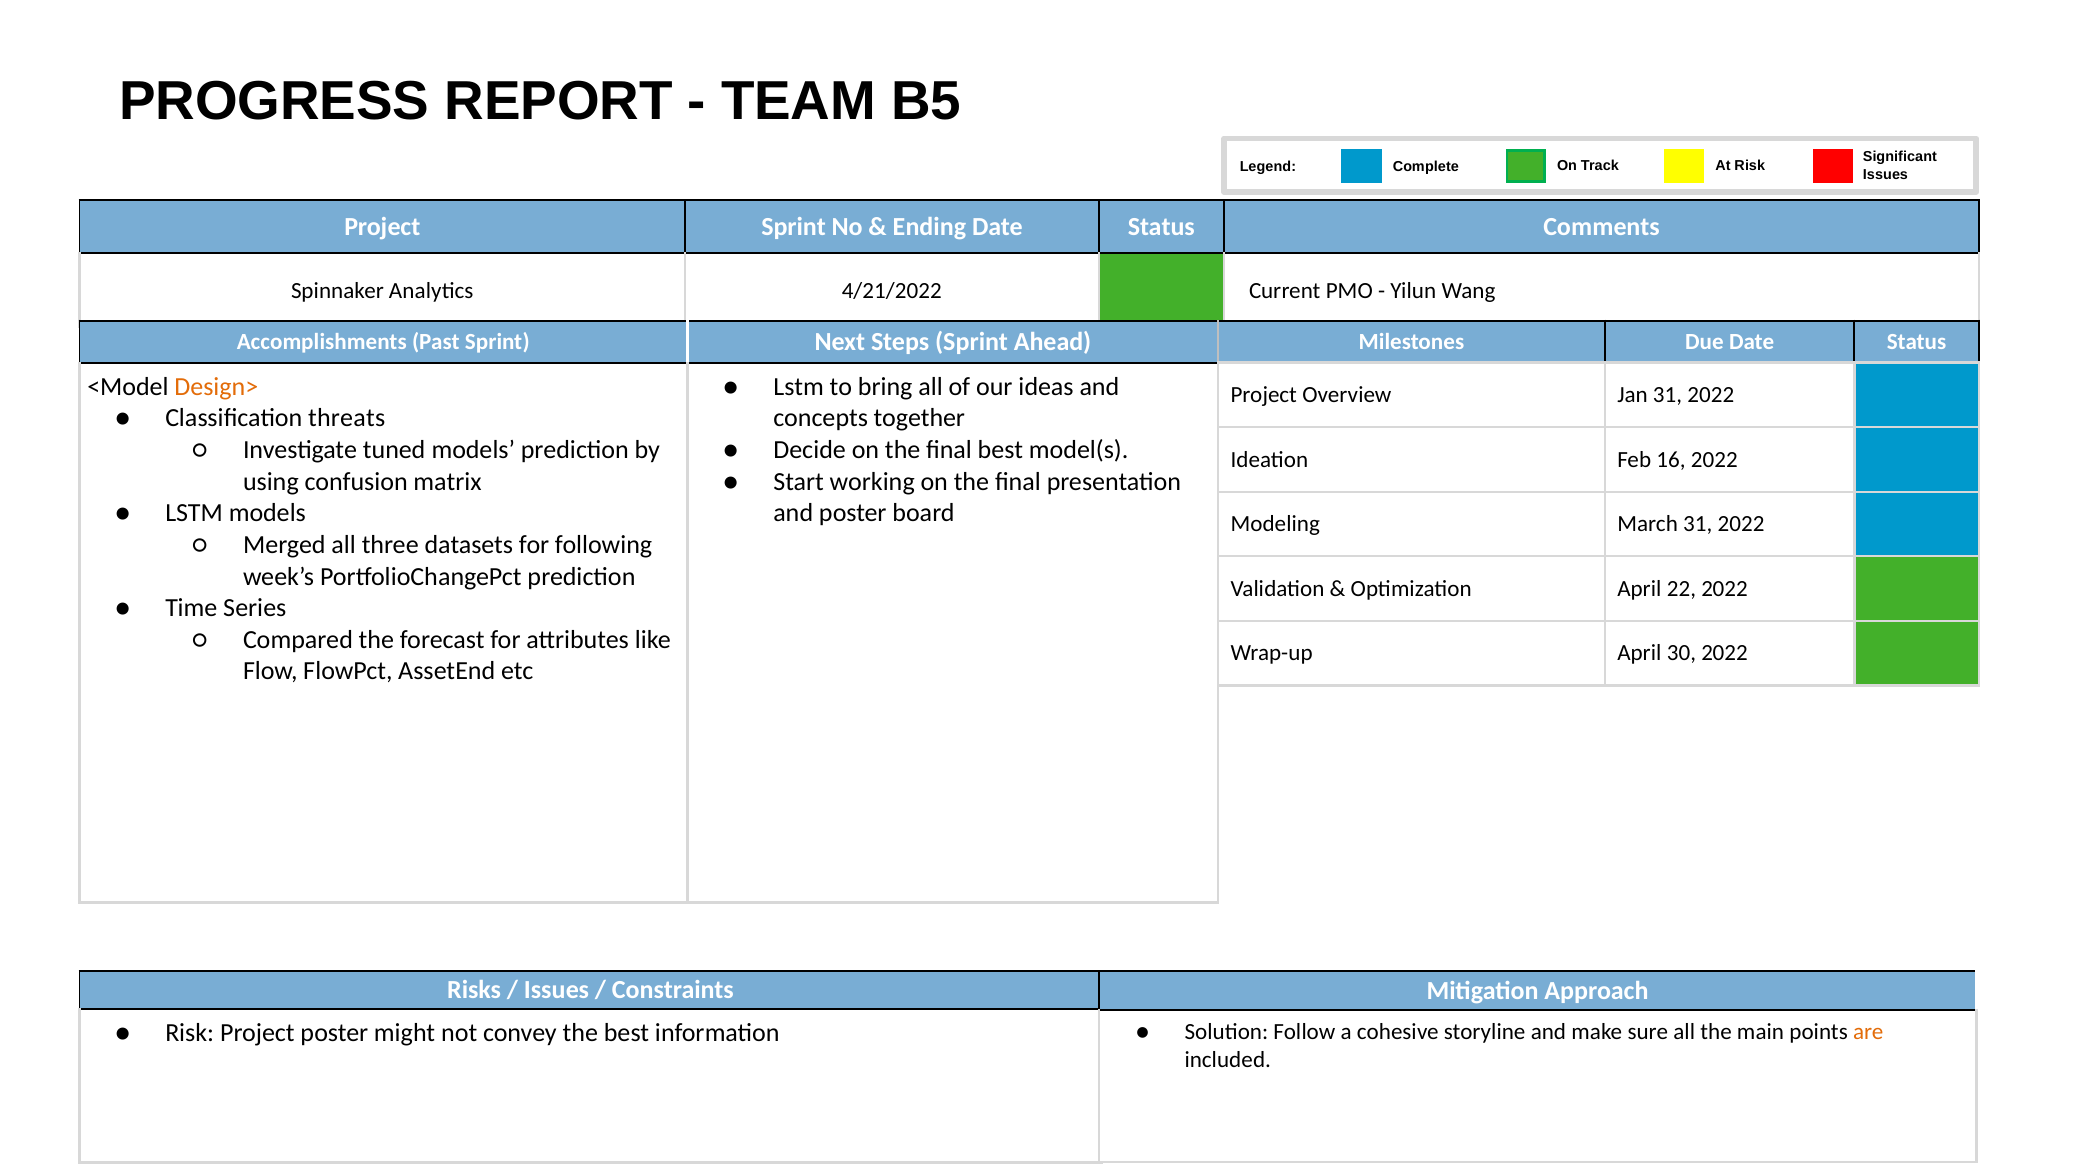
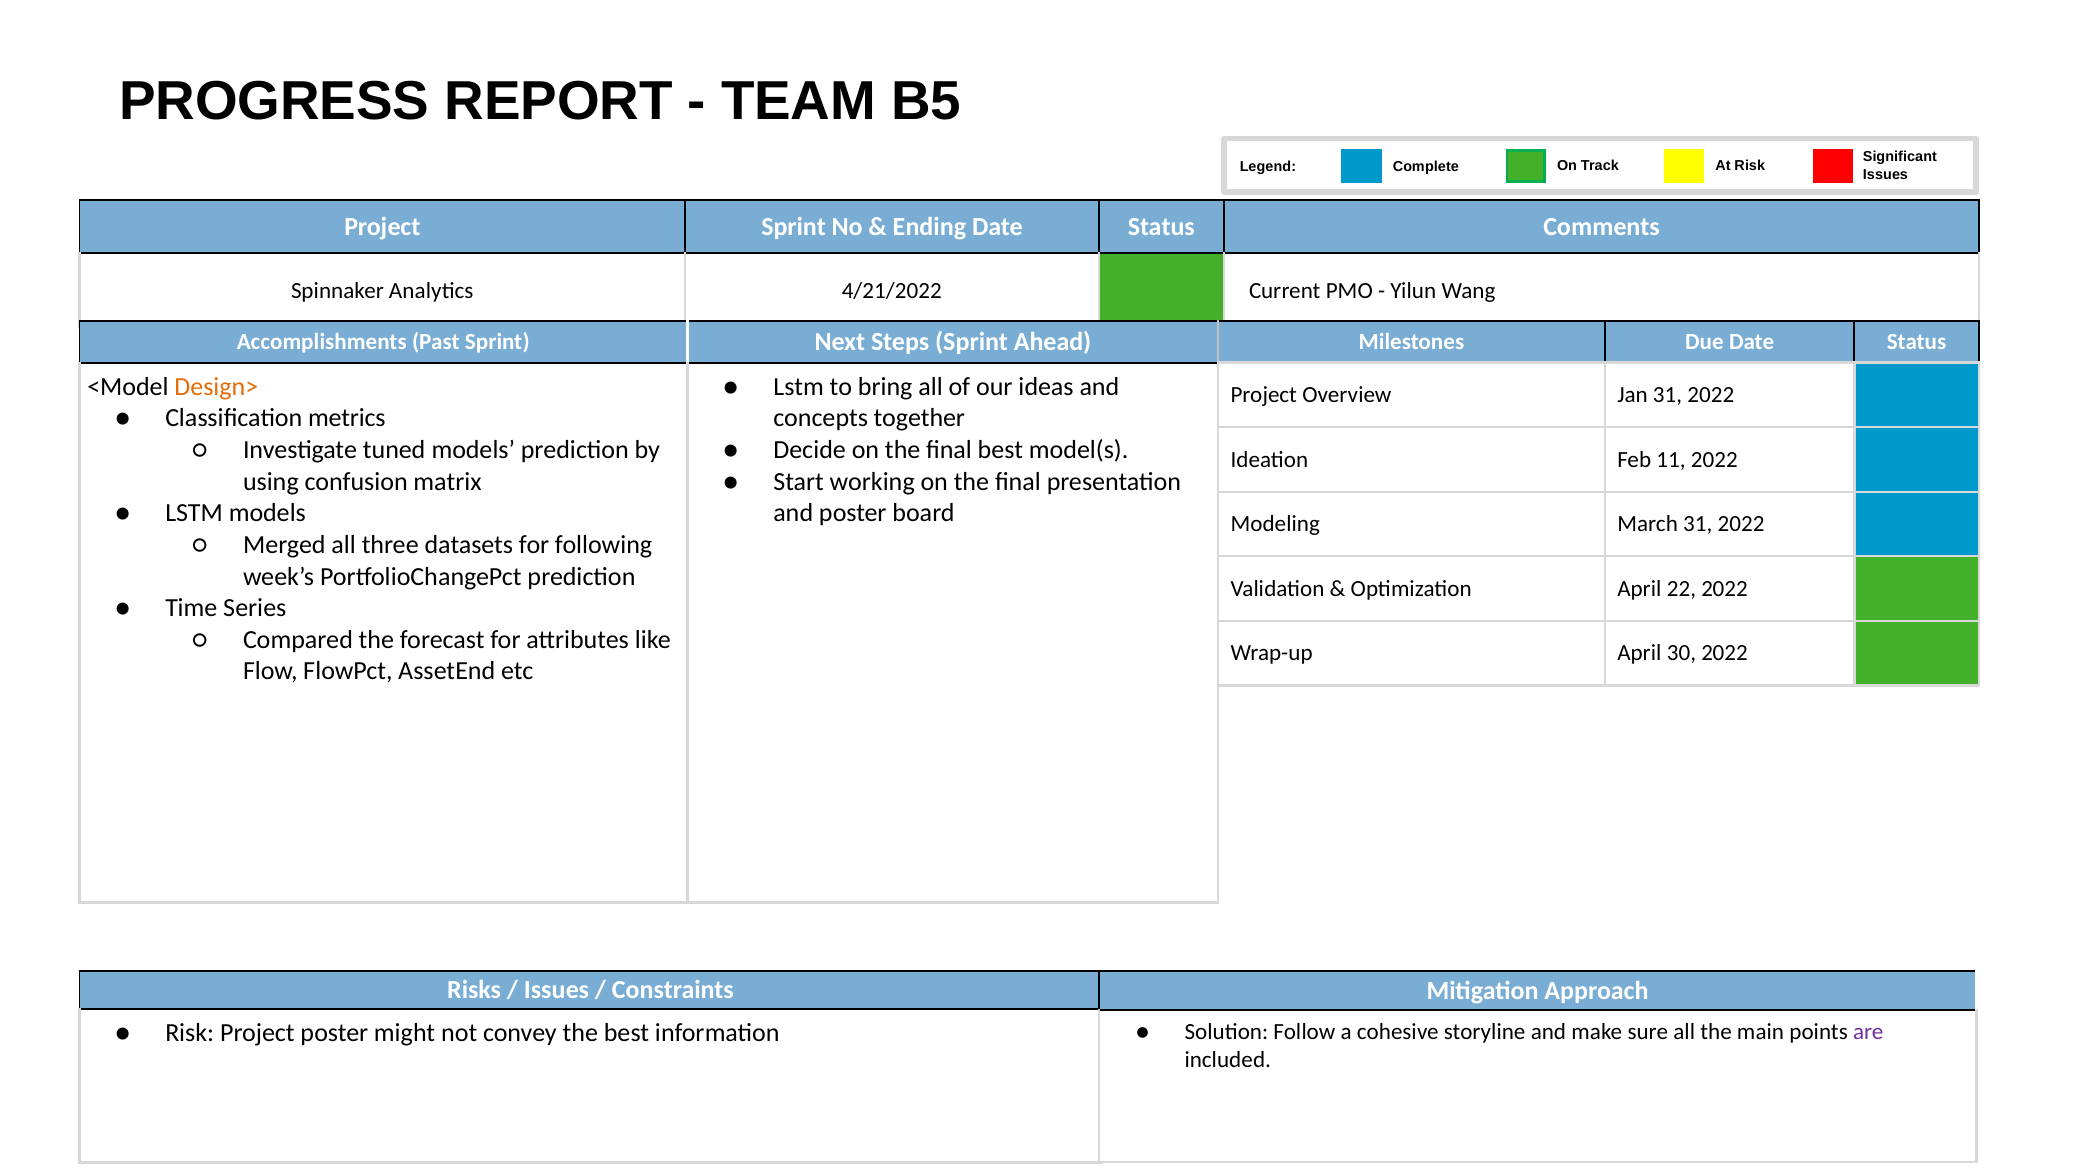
threats: threats -> metrics (347, 418)
16: 16 -> 11 (1671, 460)
are colour: orange -> purple (1868, 1031)
